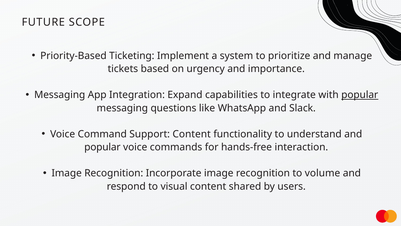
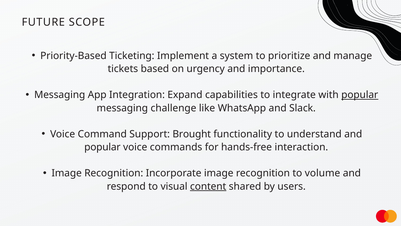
questions: questions -> challenge (173, 108)
Support Content: Content -> Brought (192, 134)
content underline: none -> present (208, 186)
